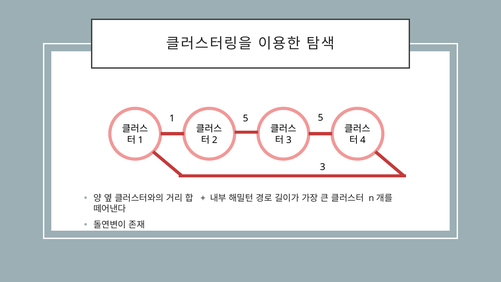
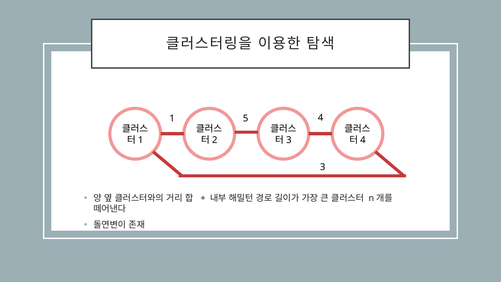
5 5: 5 -> 4 (321, 118)
